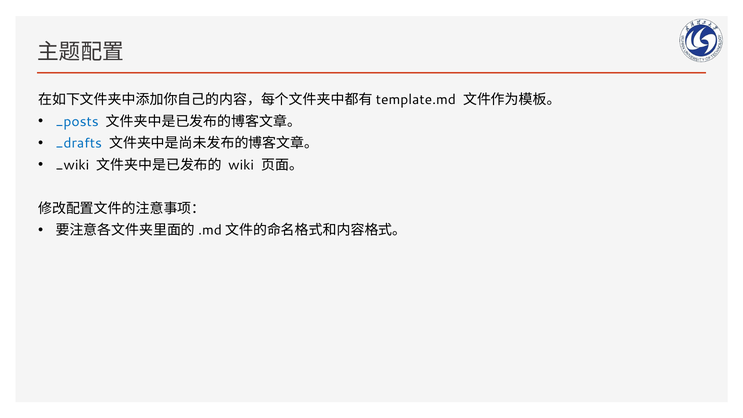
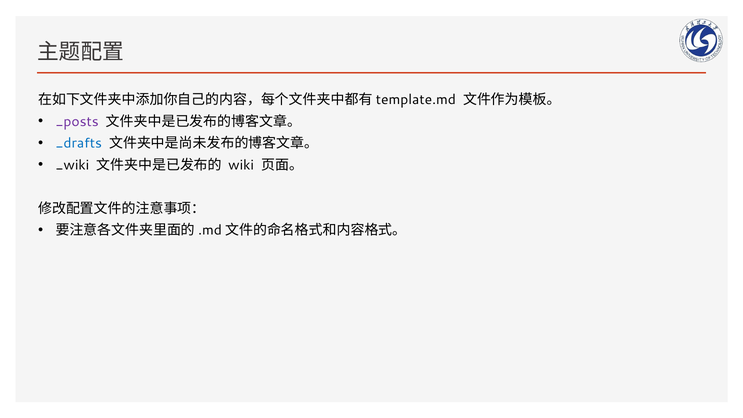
_posts colour: blue -> purple (77, 122)
